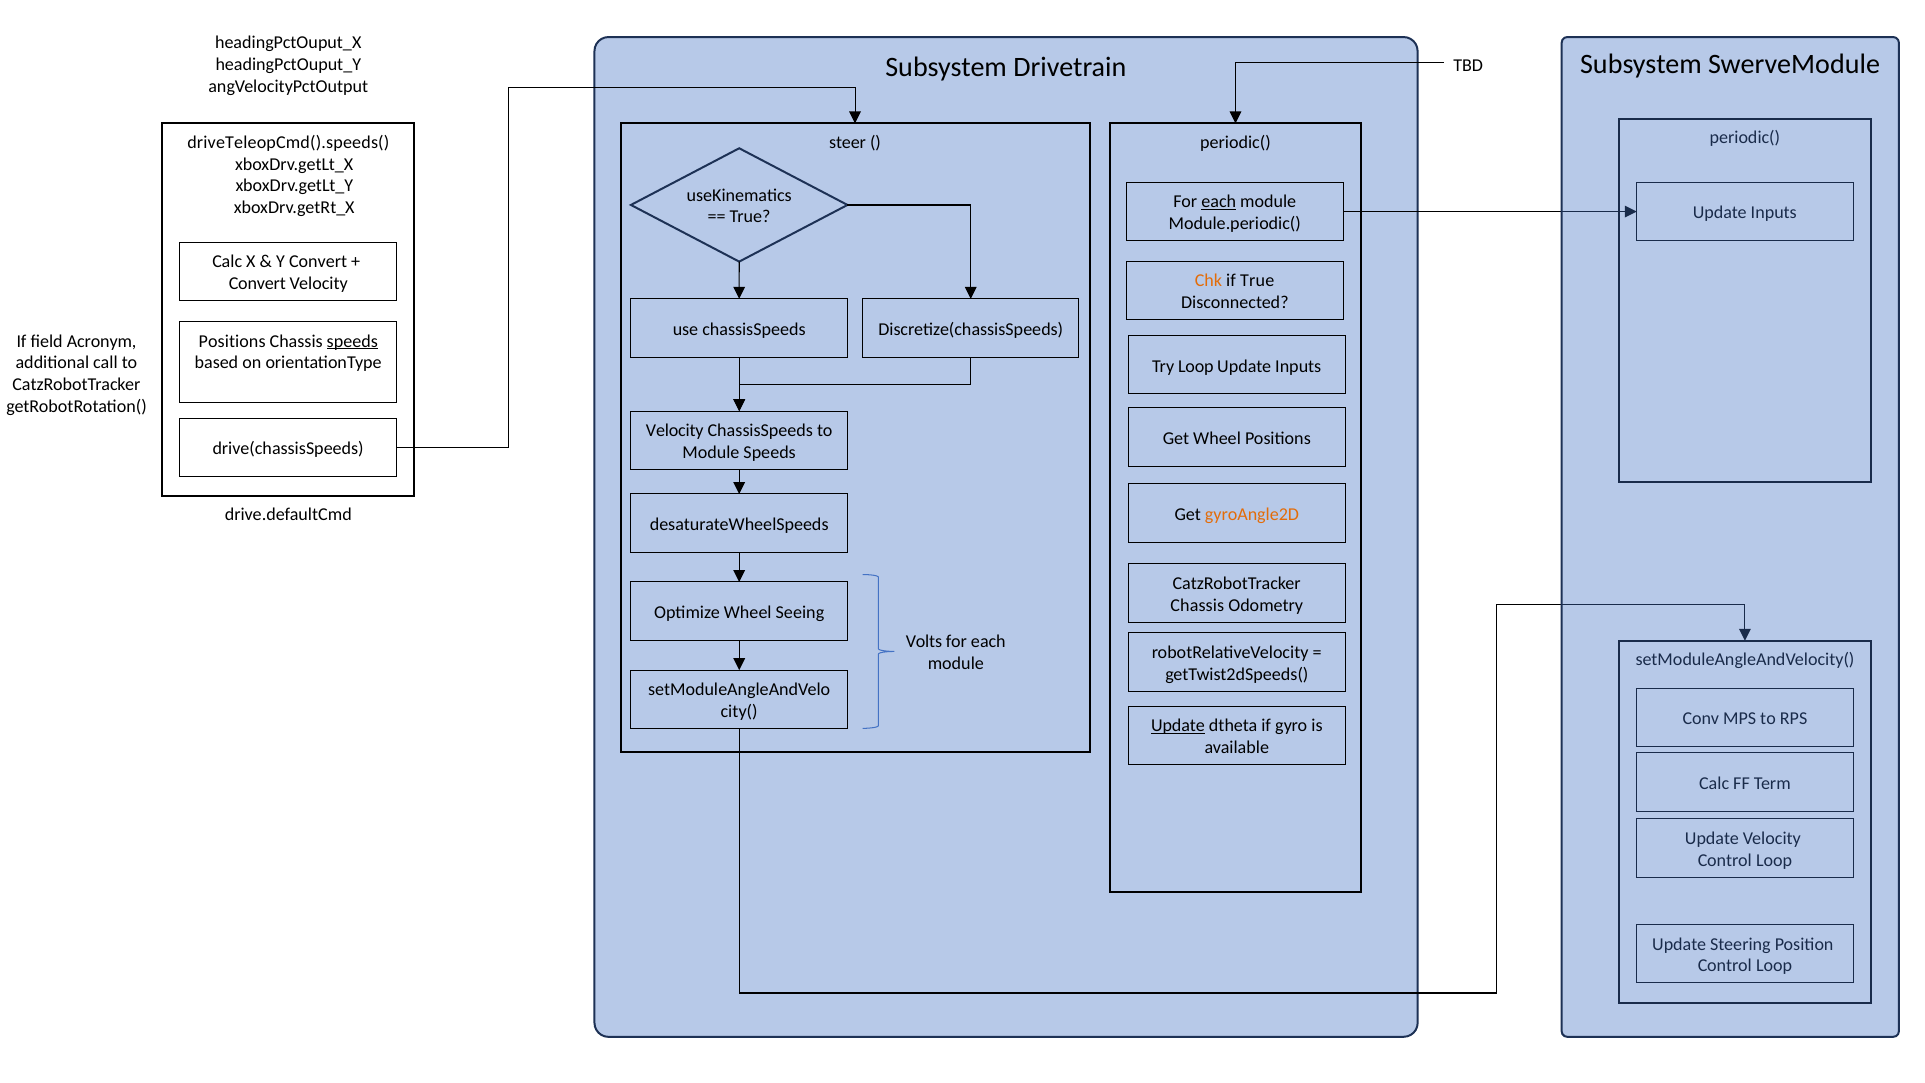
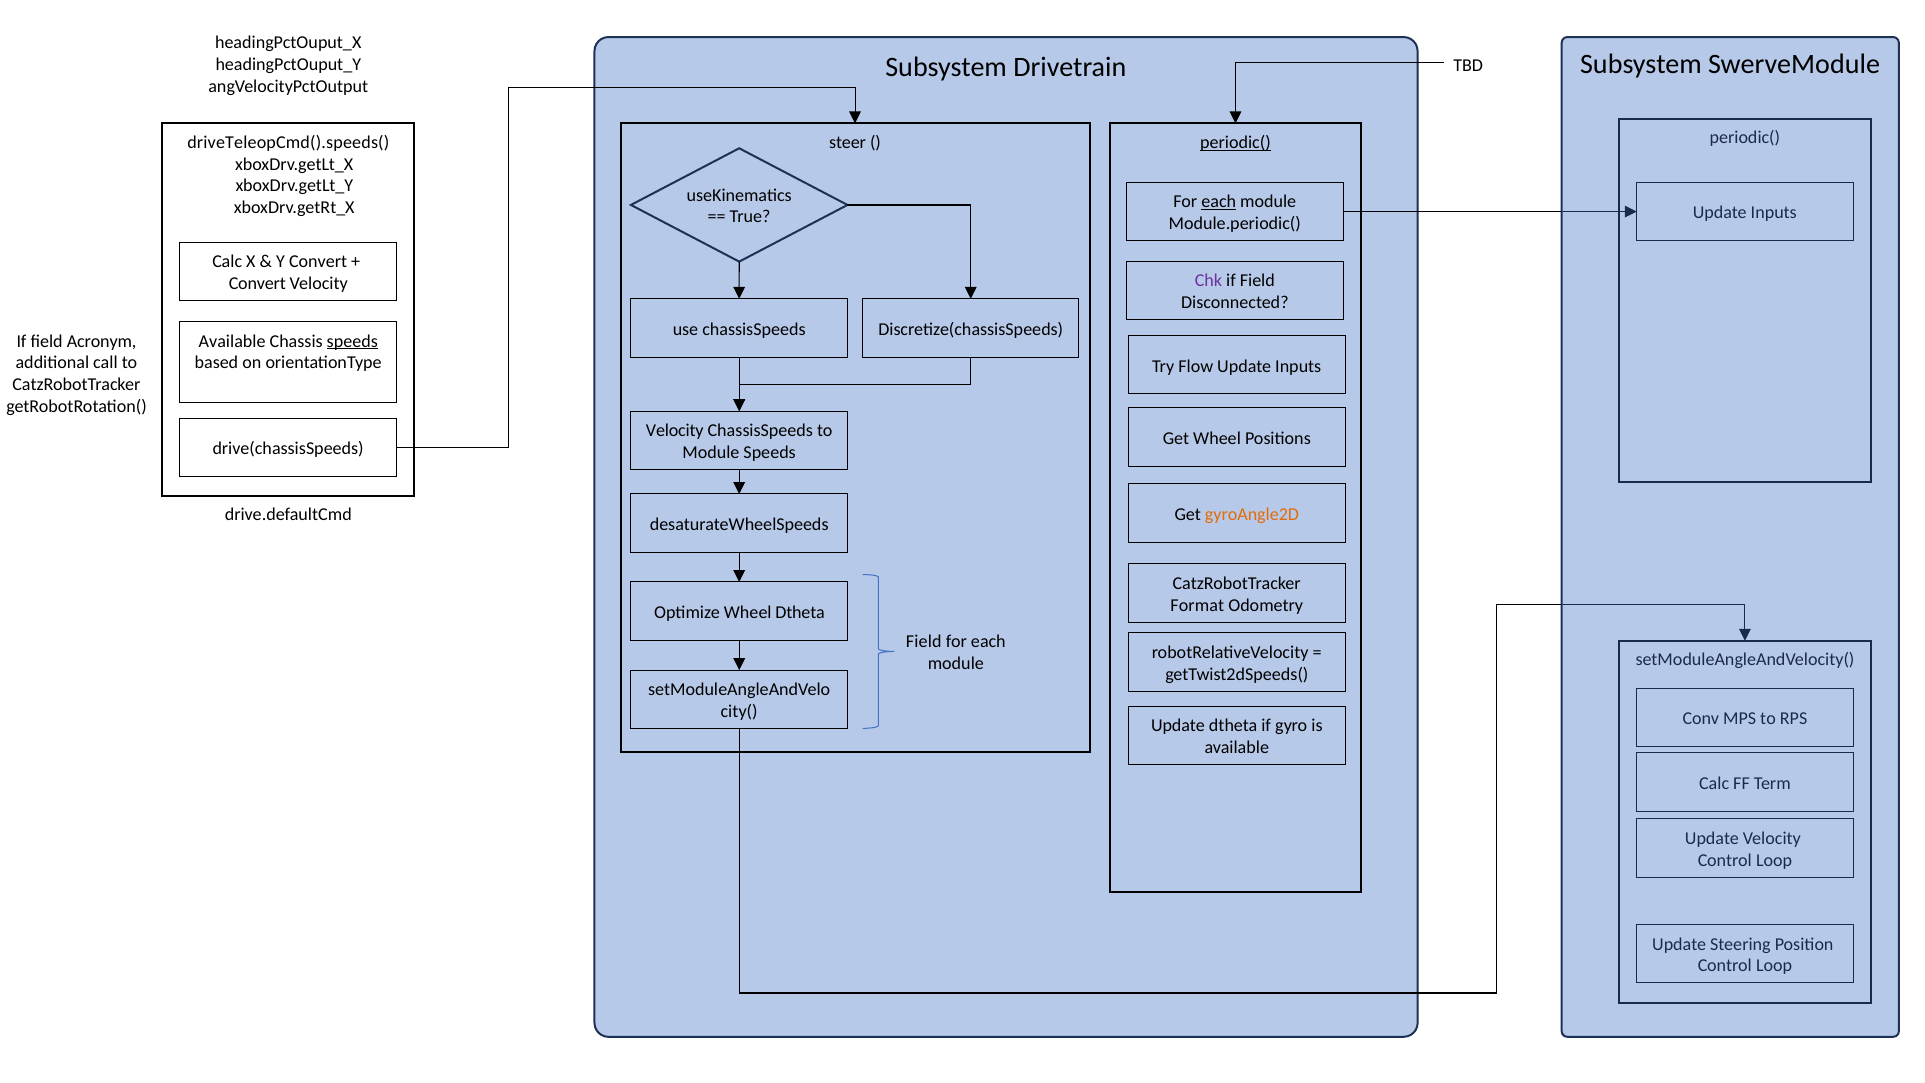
periodic( underline: none -> present (1235, 143)
Chk colour: orange -> purple (1209, 281)
True: True -> Field (1257, 281)
Positions: Positions -> Available (232, 341)
Try Loop: Loop -> Flow (1196, 366)
Chassis: Chassis -> Format (1197, 605)
Wheel Seeing: Seeing -> Dtheta (800, 612)
Volts: Volts -> Field (924, 641)
Update underline: present -> none (1178, 726)
